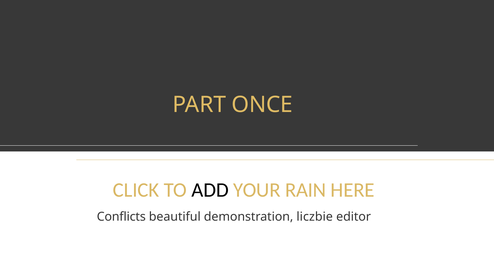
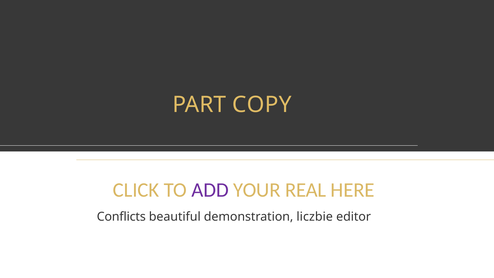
ONCE: ONCE -> COPY (262, 105)
ADD colour: black -> purple (210, 190)
RAIN: RAIN -> REAL (306, 190)
